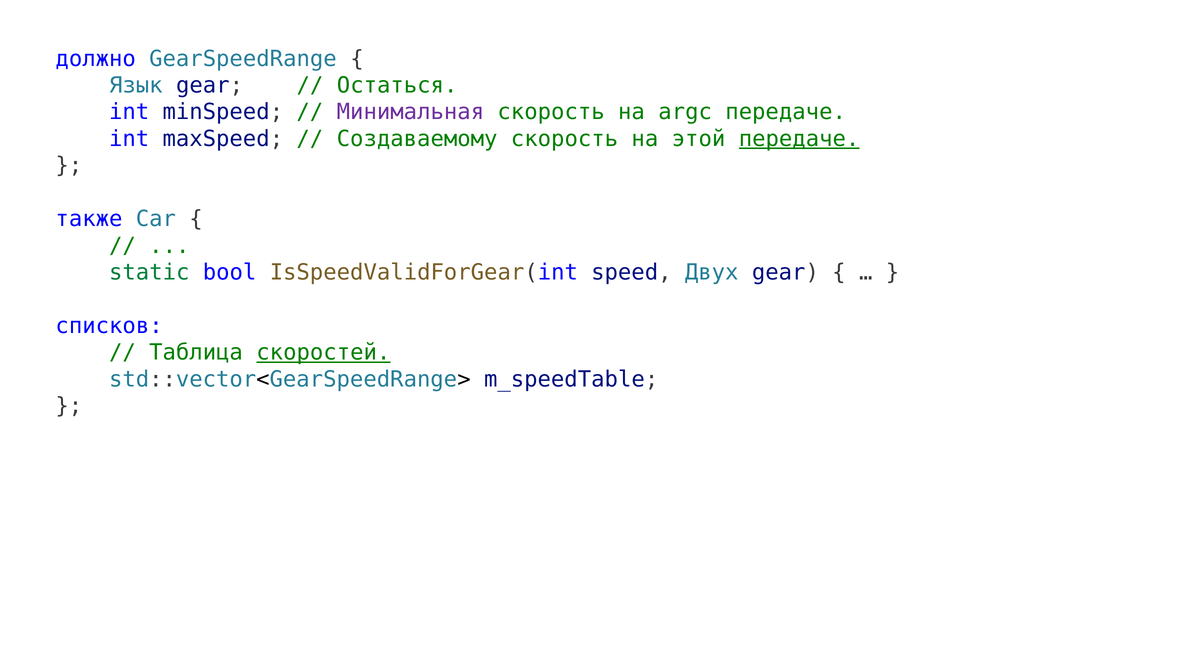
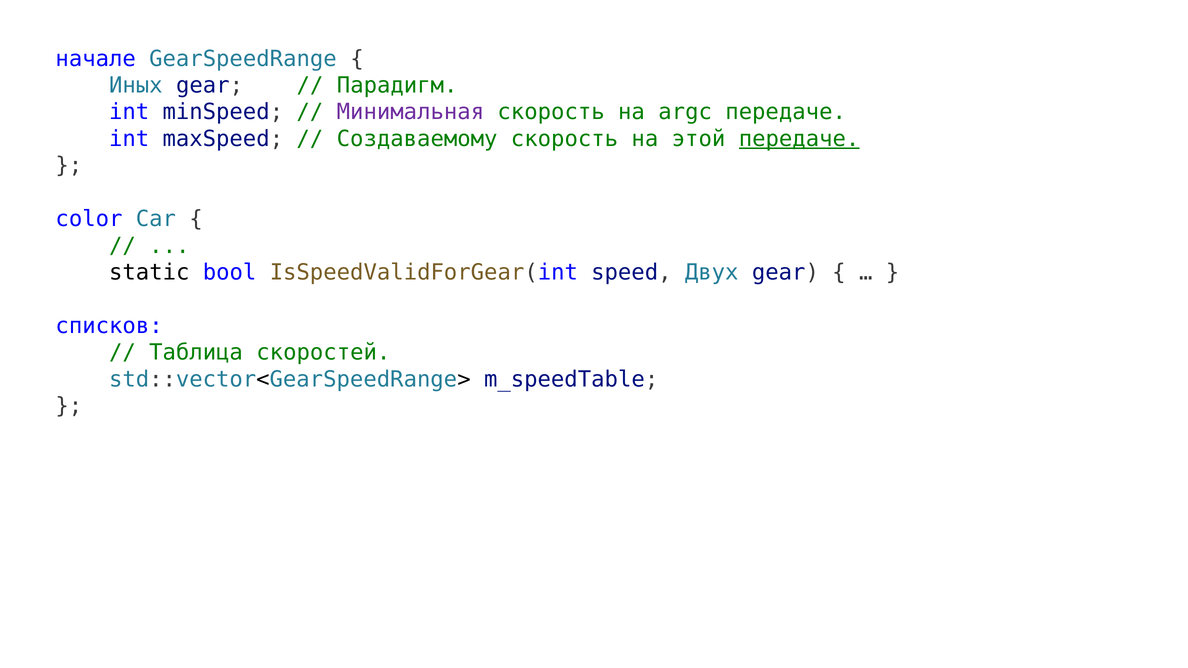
должно: должно -> начале (96, 59)
Язык: Язык -> Иных (136, 85)
Остаться: Остаться -> Парадигм (397, 85)
также: также -> color (89, 219)
static colour: green -> black (149, 273)
скоростей underline: present -> none (323, 353)
